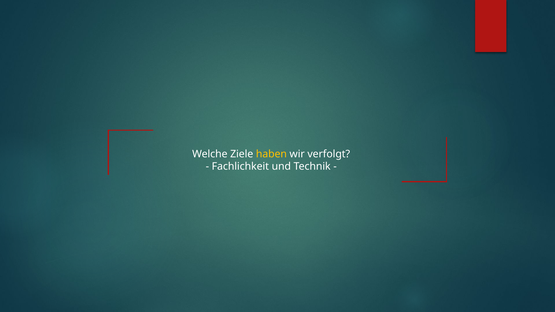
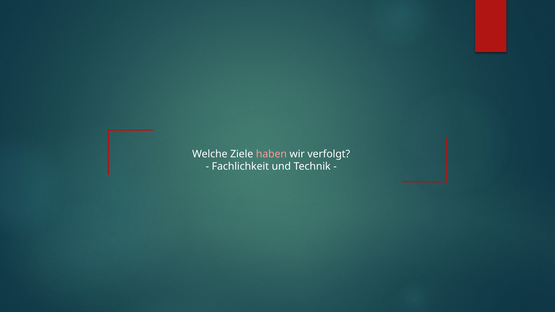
haben colour: yellow -> pink (271, 154)
